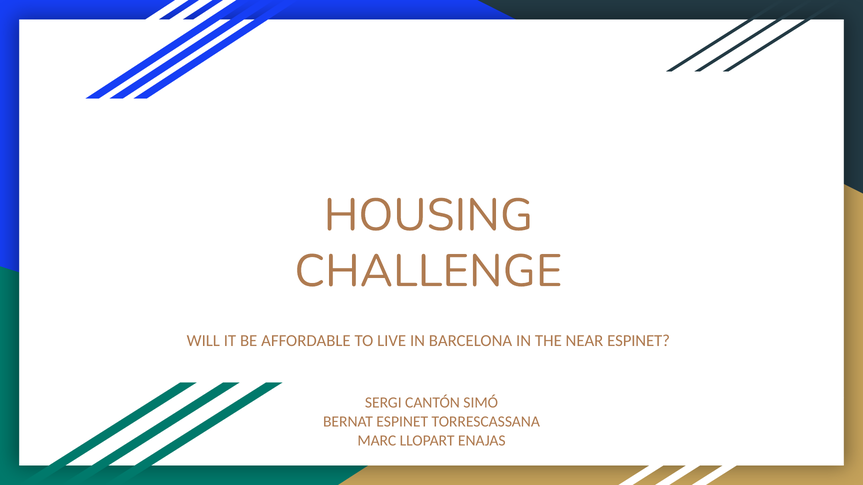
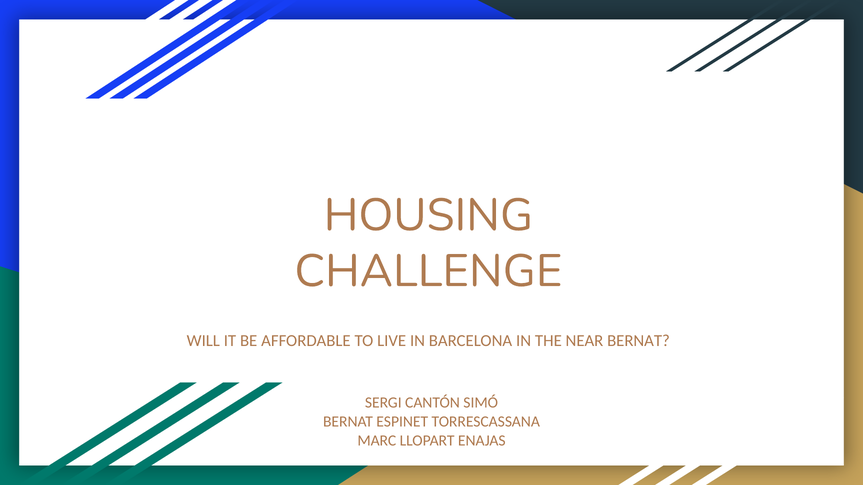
NEAR ESPINET: ESPINET -> BERNAT (638, 341)
